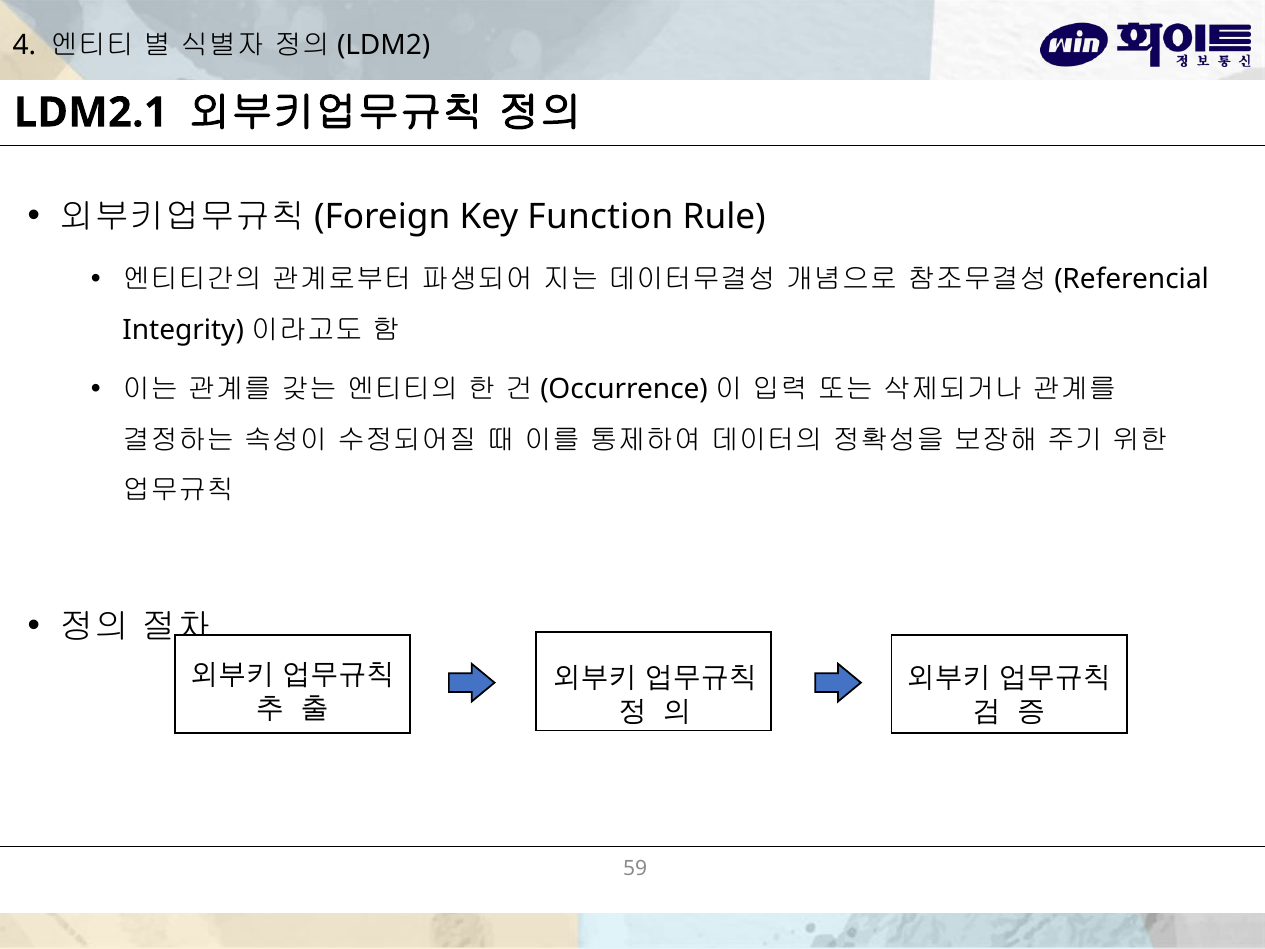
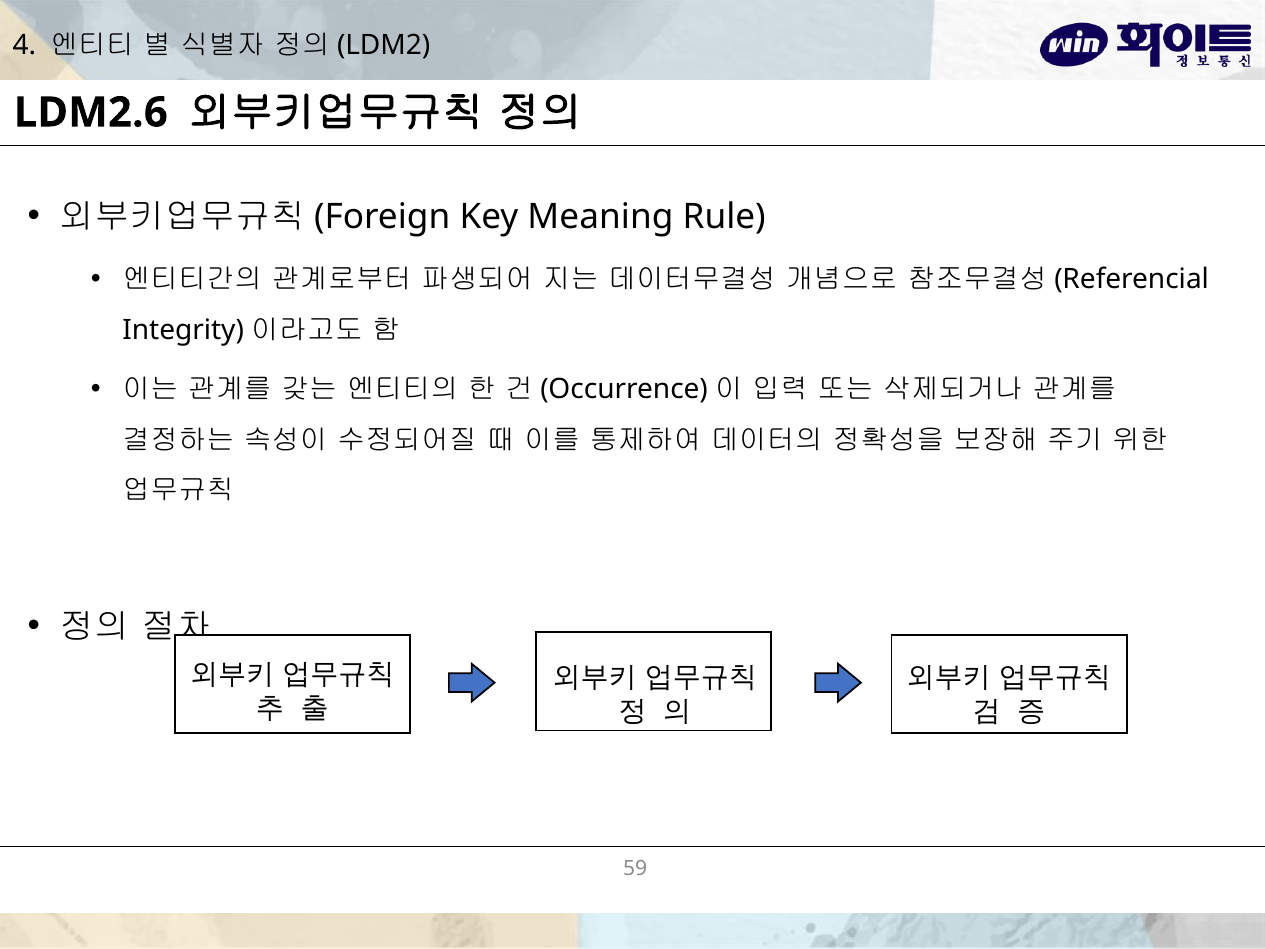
LDM2.1: LDM2.1 -> LDM2.6 (91, 113)
Function: Function -> Meaning (601, 217)
